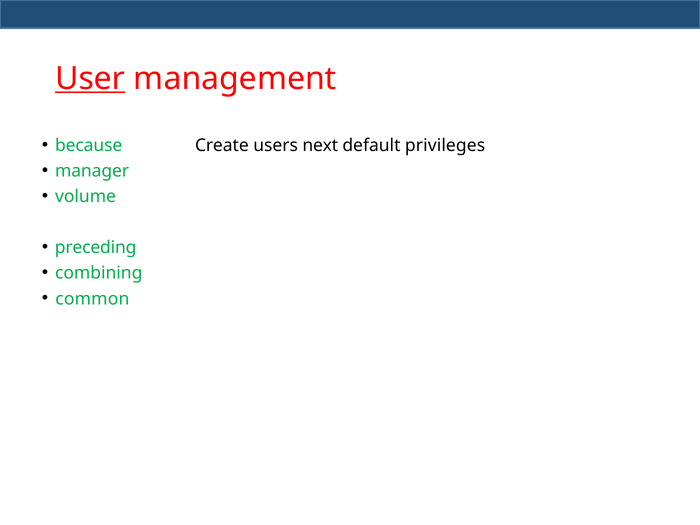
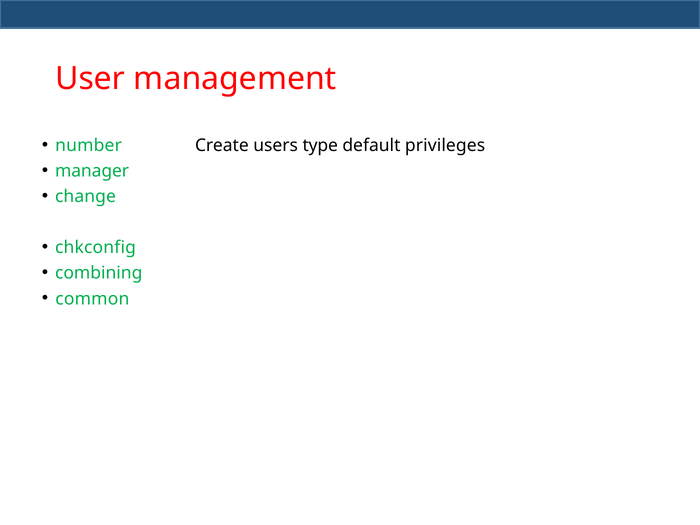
User underline: present -> none (90, 78)
because: because -> number (89, 145)
next: next -> type (320, 145)
volume: volume -> change (85, 196)
preceding: preceding -> chkconfig (95, 248)
